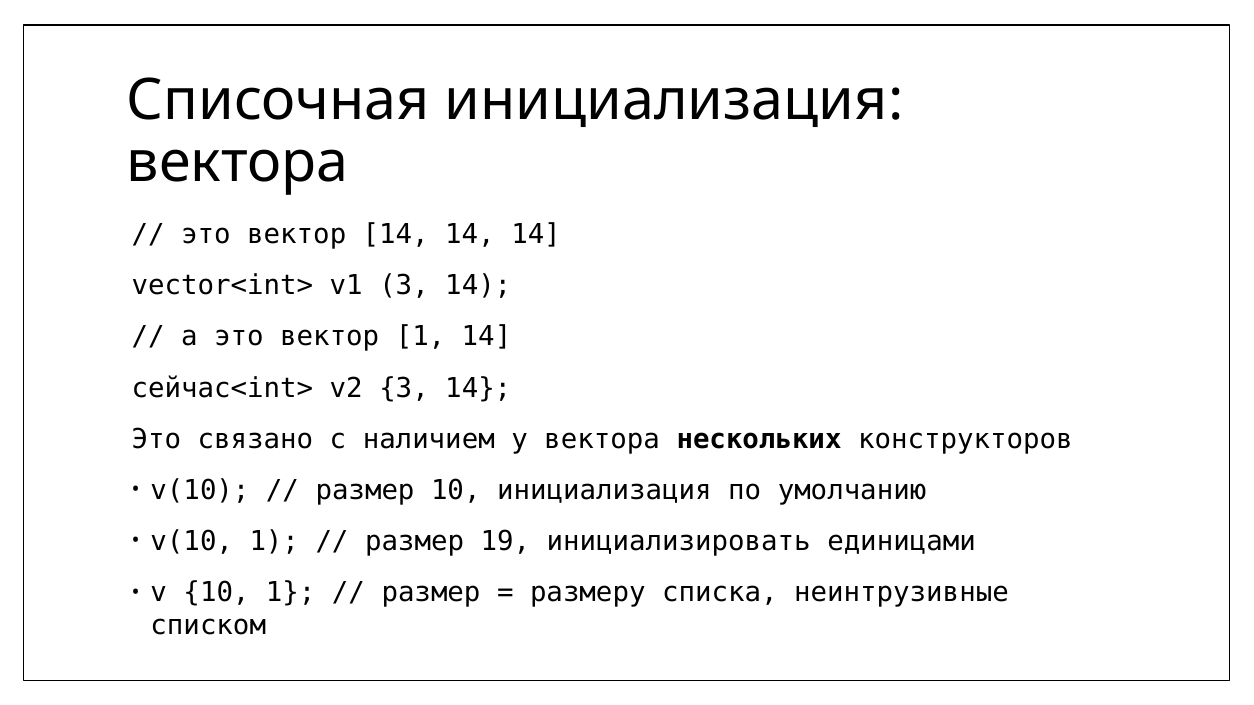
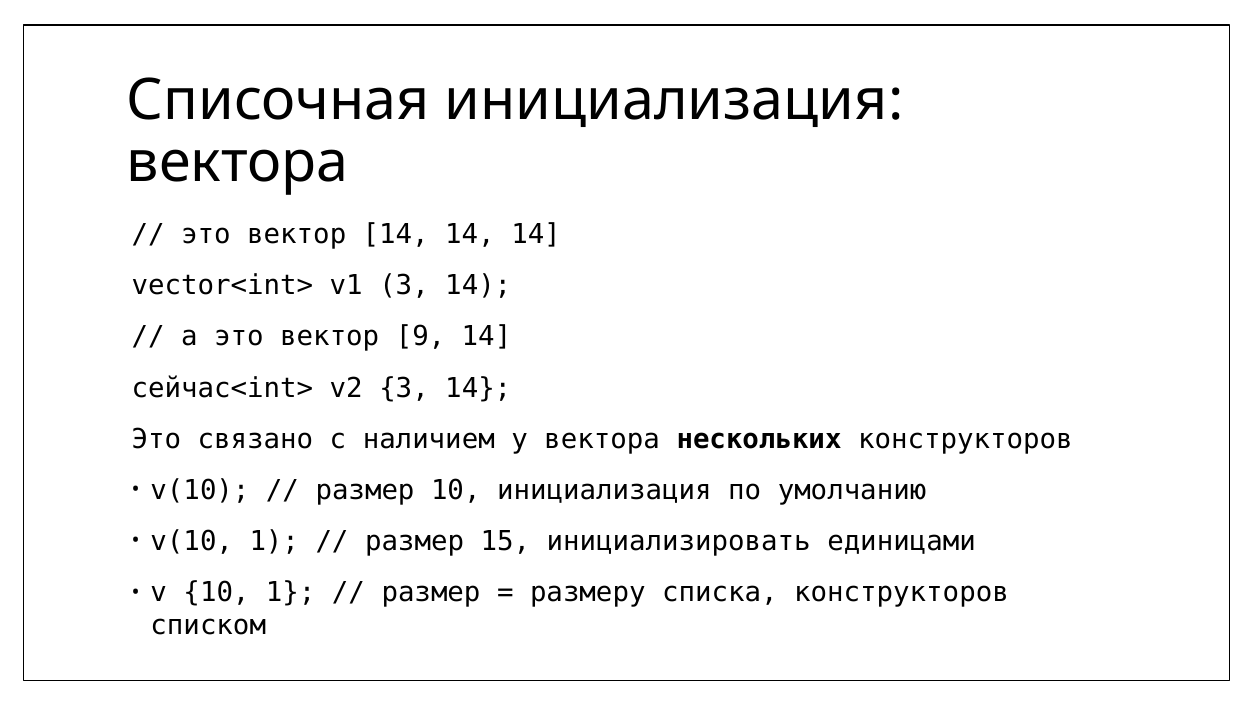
вектор 1: 1 -> 9 (421, 337)
19: 19 -> 15 (505, 542)
списка неинтрузивные: неинтрузивные -> конструкторов (901, 593)
